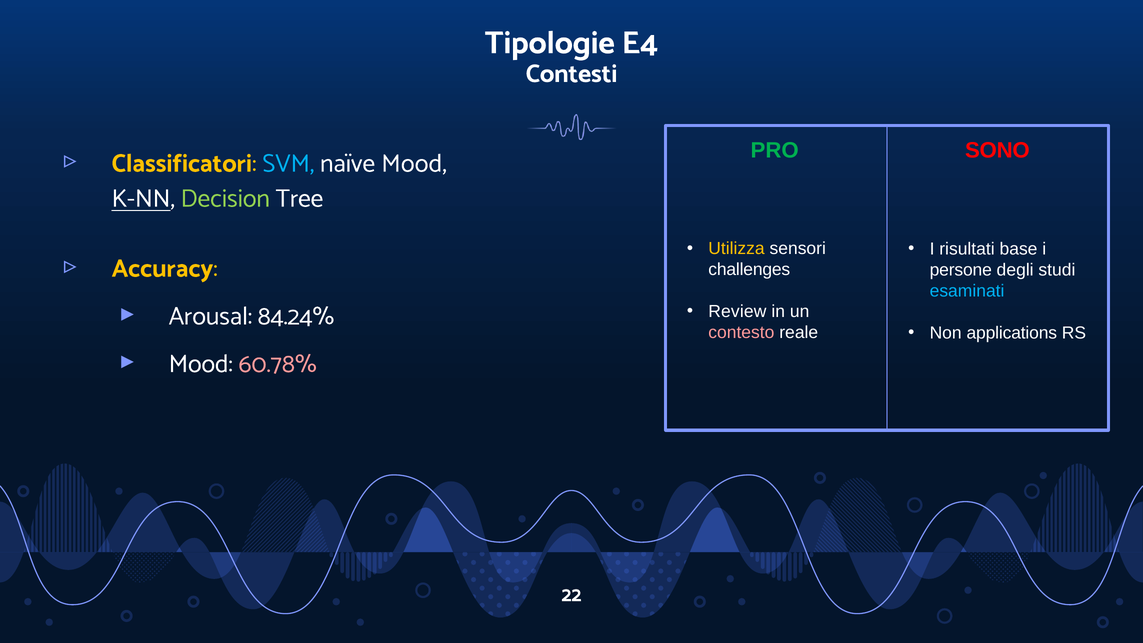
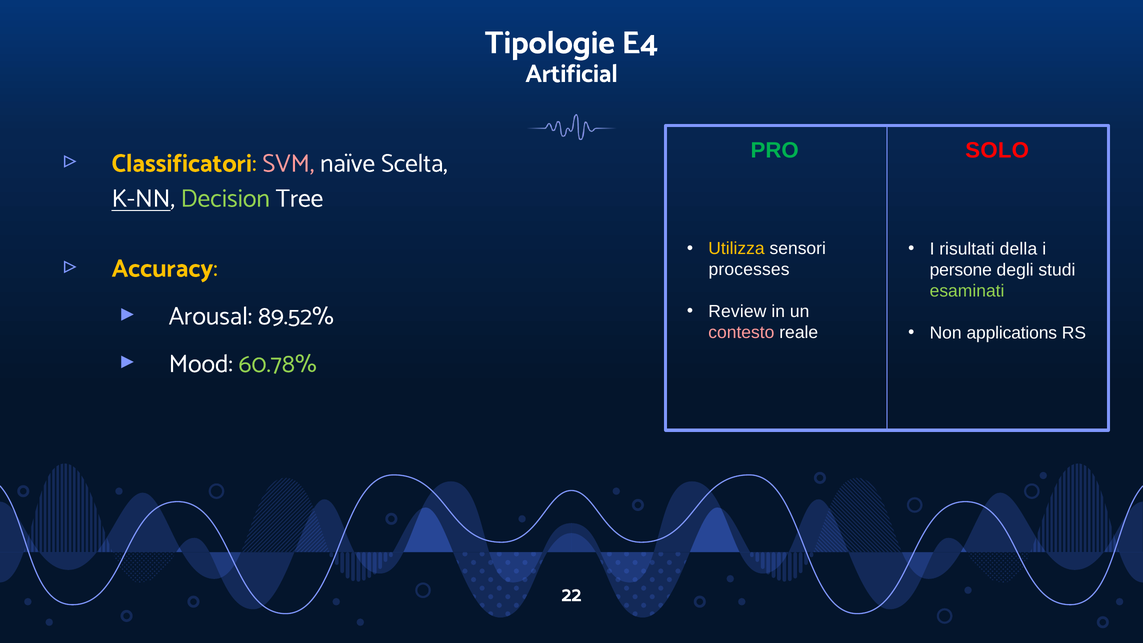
Contesti: Contesti -> Artificial (572, 74)
SONO: SONO -> SOLO (997, 150)
SVM colour: light blue -> pink (288, 163)
naïve Mood: Mood -> Scelta (414, 163)
base: base -> della (1018, 249)
challenges: challenges -> processes (749, 270)
esaminati colour: light blue -> light green (967, 291)
84.24%: 84.24% -> 89.52% (296, 316)
60.78% colour: pink -> light green (278, 364)
